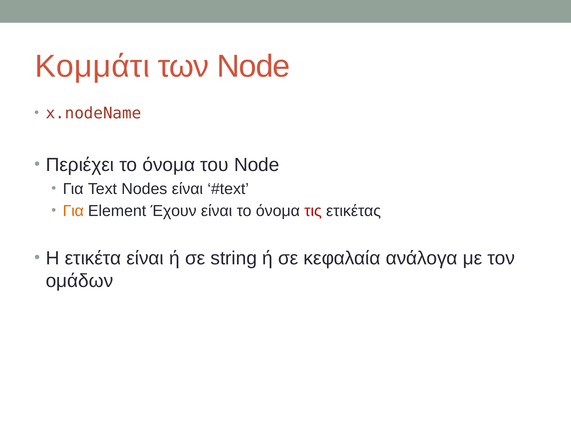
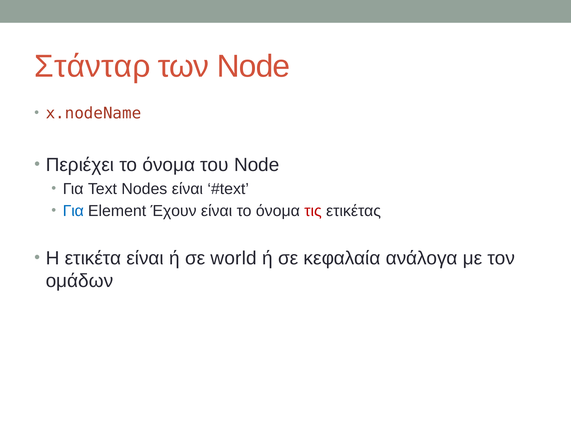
Κομμάτι: Κομμάτι -> Στάνταρ (92, 66)
Για colour: orange -> blue (73, 211)
string: string -> world (234, 258)
